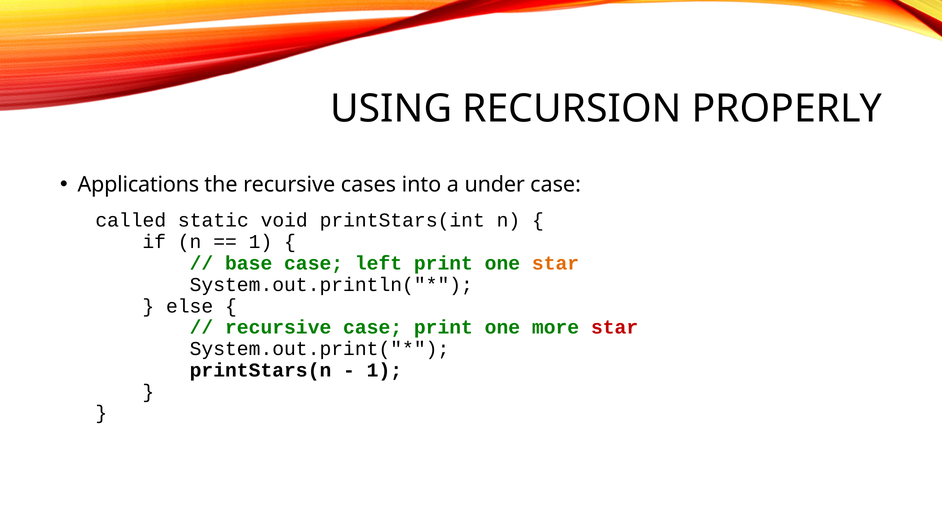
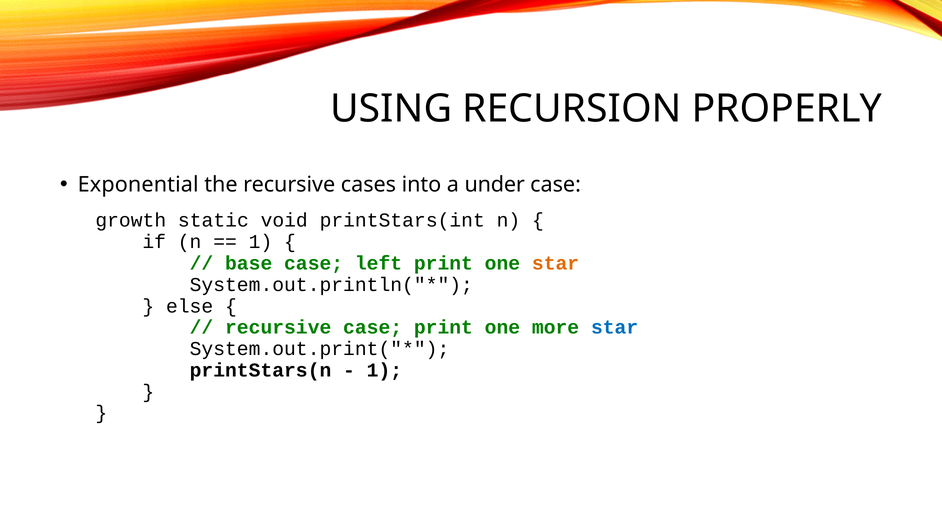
Applications: Applications -> Exponential (138, 185)
called: called -> growth (131, 220)
star colour: red -> blue (615, 327)
